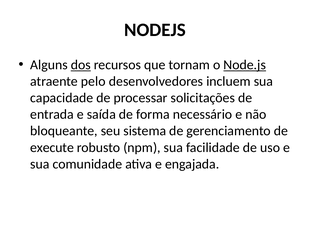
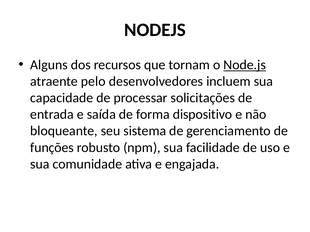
dos underline: present -> none (81, 65)
necessário: necessário -> dispositivo (203, 115)
execute: execute -> funções (52, 148)
